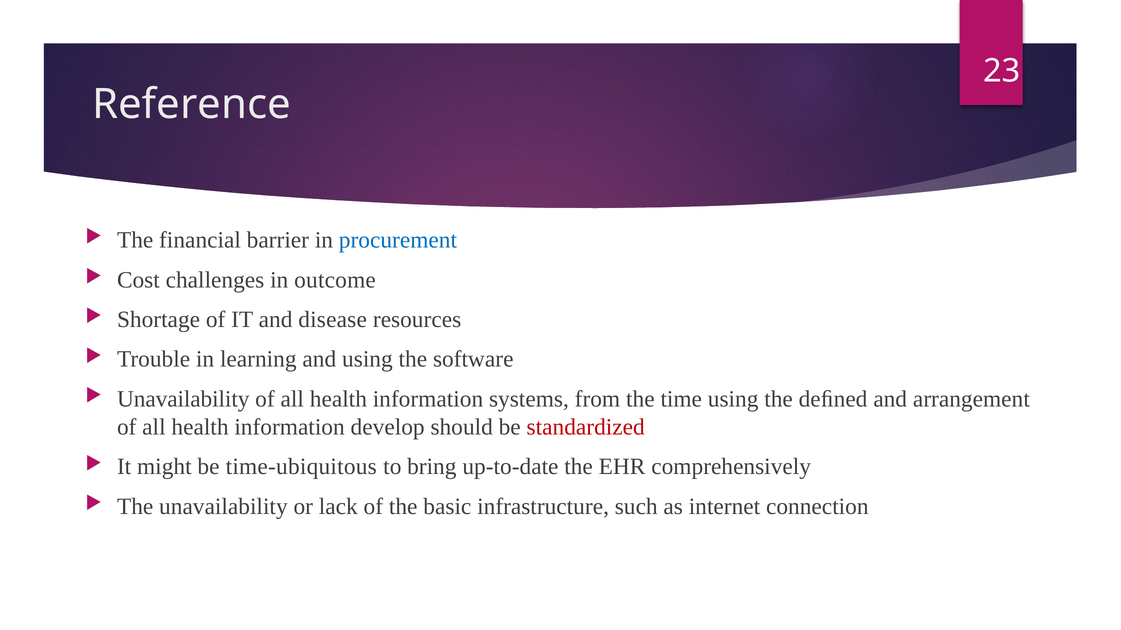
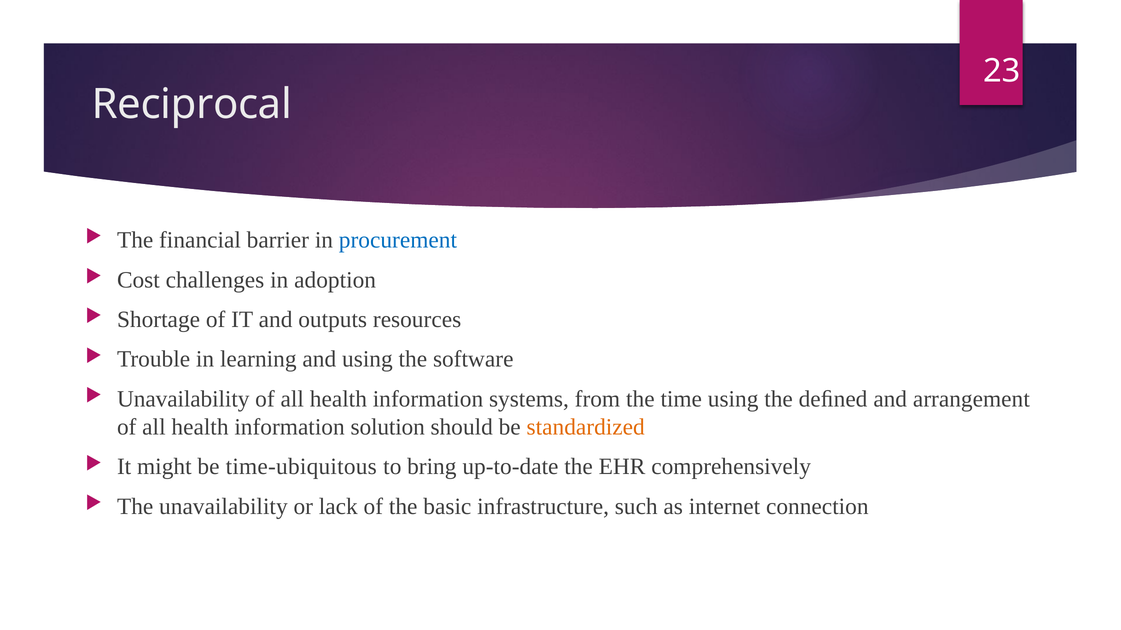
Reference: Reference -> Reciprocal (192, 104)
outcome: outcome -> adoption (335, 280)
disease: disease -> outputs (333, 320)
develop: develop -> solution (388, 427)
standardized colour: red -> orange (586, 427)
